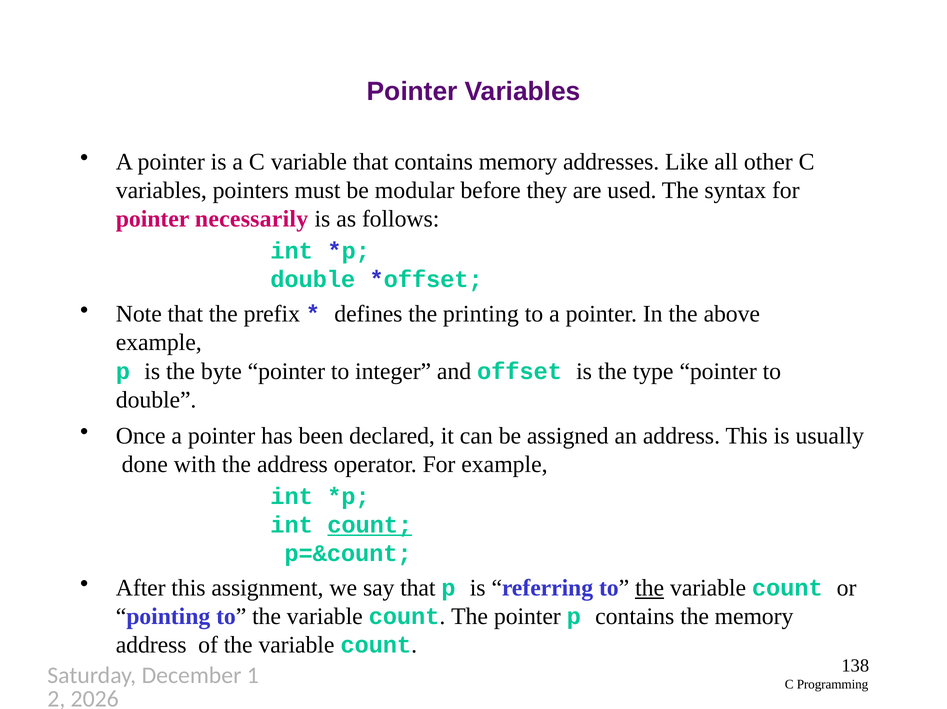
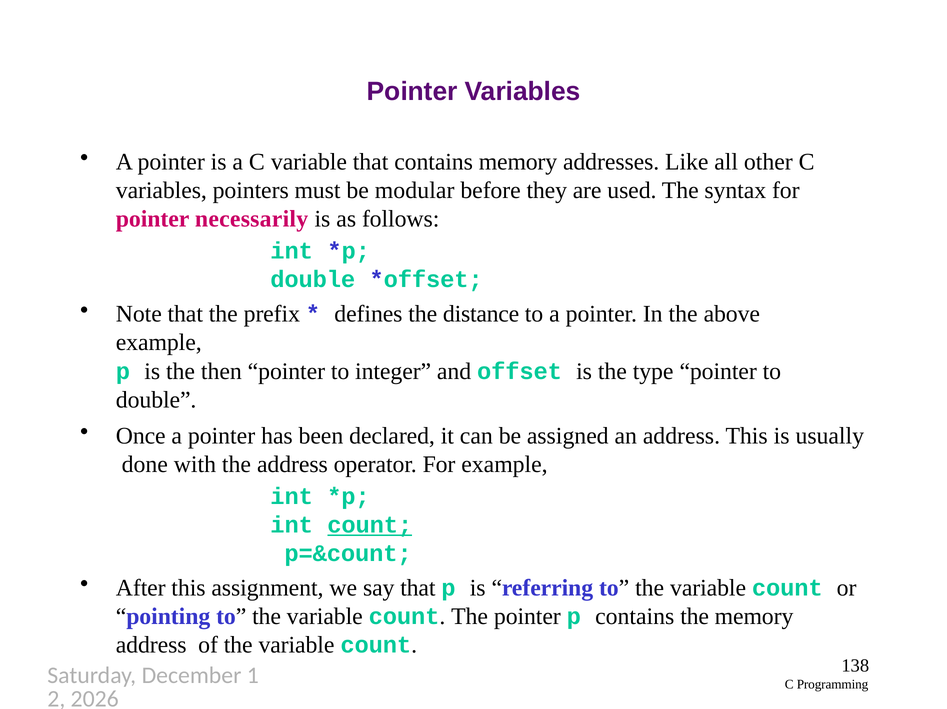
printing: printing -> distance (481, 314)
byte: byte -> then (221, 371)
the underline: present -> none (650, 588)
